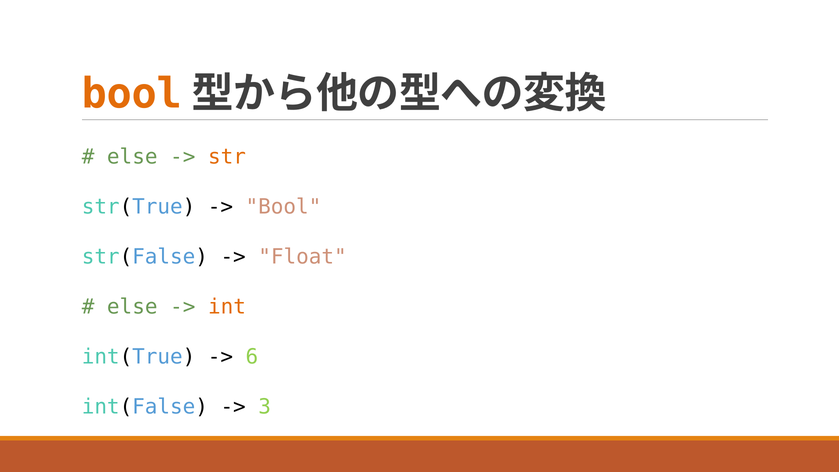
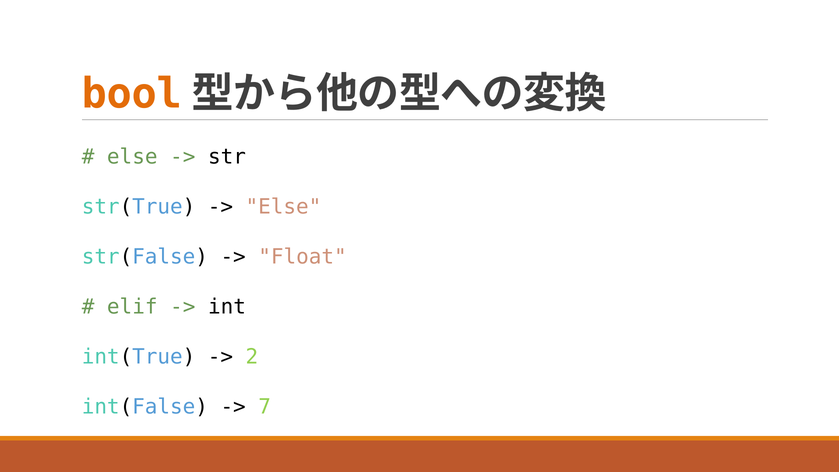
str colour: orange -> black (227, 157)
Bool: Bool -> Else (283, 207)
else: else -> elif (132, 307)
int colour: orange -> black (227, 307)
6: 6 -> 2 (252, 357)
3: 3 -> 7 (265, 407)
